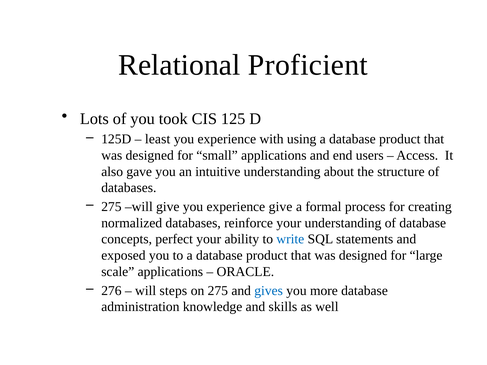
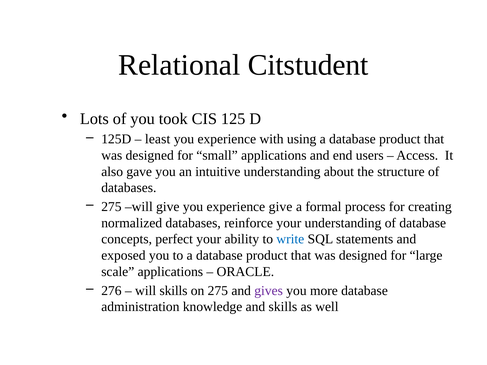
Proficient: Proficient -> Citstudent (308, 65)
will steps: steps -> skills (174, 291)
gives colour: blue -> purple (269, 291)
